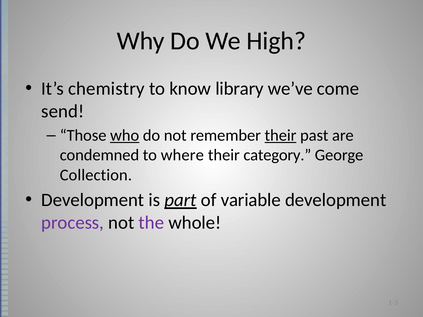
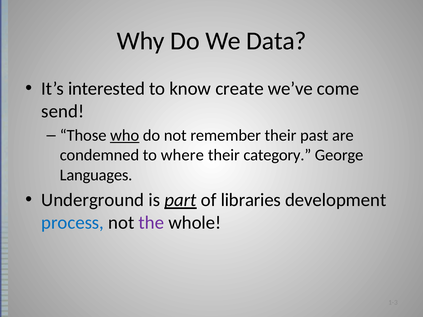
High: High -> Data (276, 41)
chemistry: chemistry -> interested (107, 89)
library: library -> create (240, 89)
their underline: present -> none (281, 136)
Collection: Collection -> Languages (96, 175)
Development: Development -> Underground (93, 200)
variable: variable -> libraries (251, 200)
process colour: purple -> blue (73, 223)
